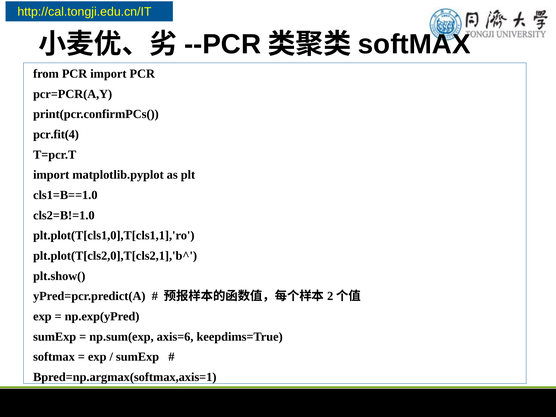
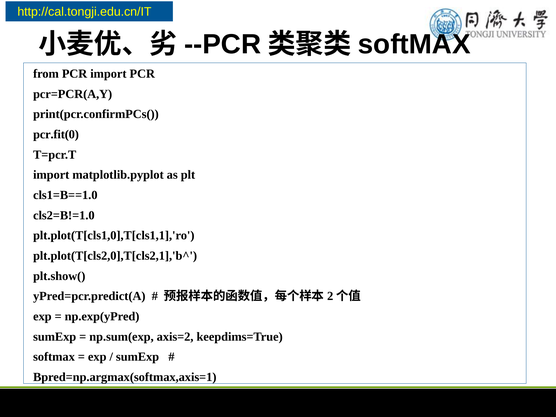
pcr.fit(4: pcr.fit(4 -> pcr.fit(0 (56, 134)
axis=6: axis=6 -> axis=2 (175, 337)
